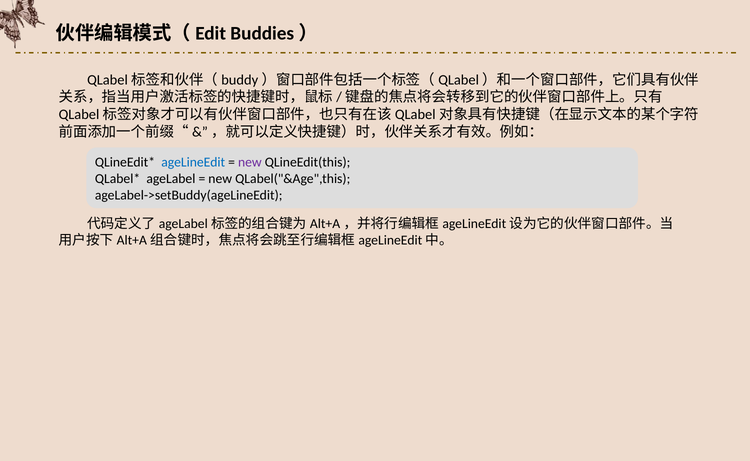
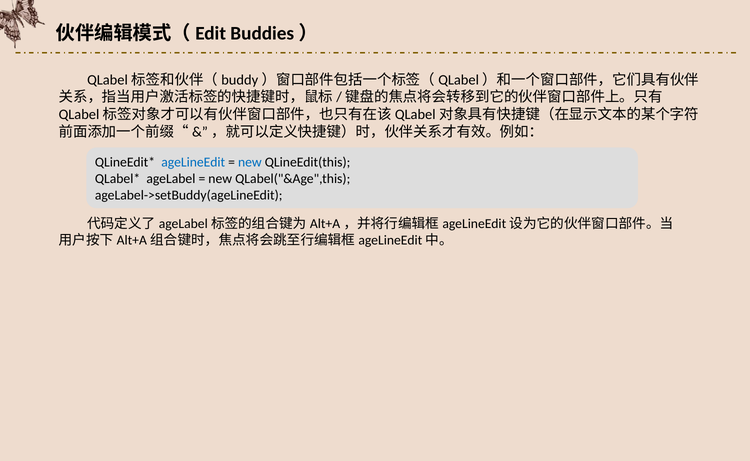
new colour: purple -> blue (250, 162)
